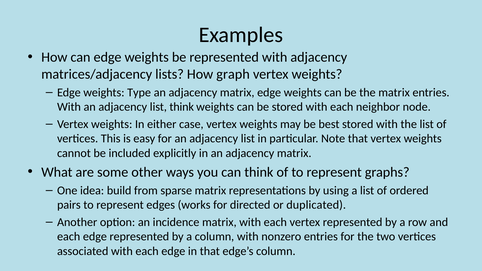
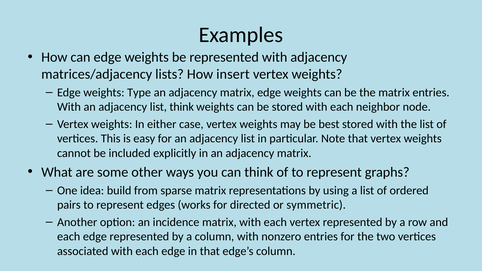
graph: graph -> insert (233, 74)
duplicated: duplicated -> symmetric (316, 205)
